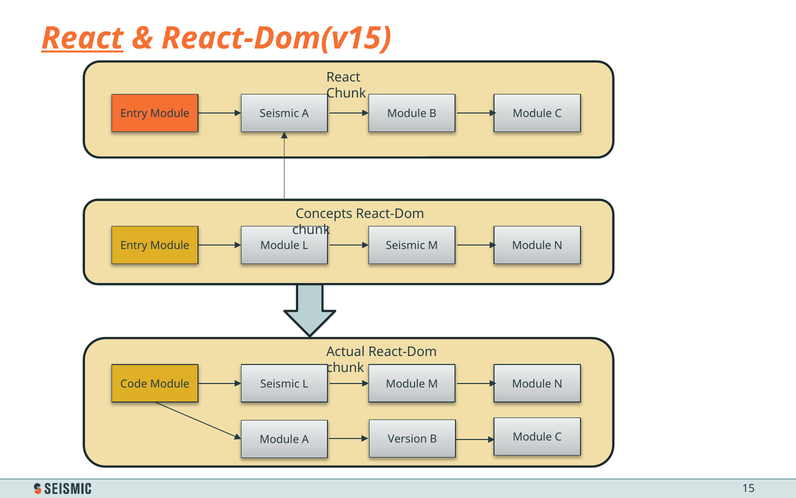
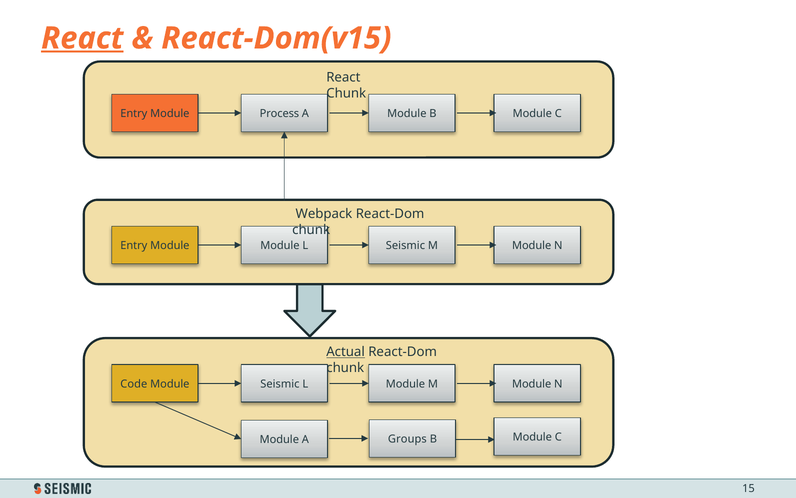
Entry Module Seismic: Seismic -> Process (279, 114)
Concepts: Concepts -> Webpack (324, 214)
Actual underline: none -> present (346, 352)
Version: Version -> Groups (407, 439)
